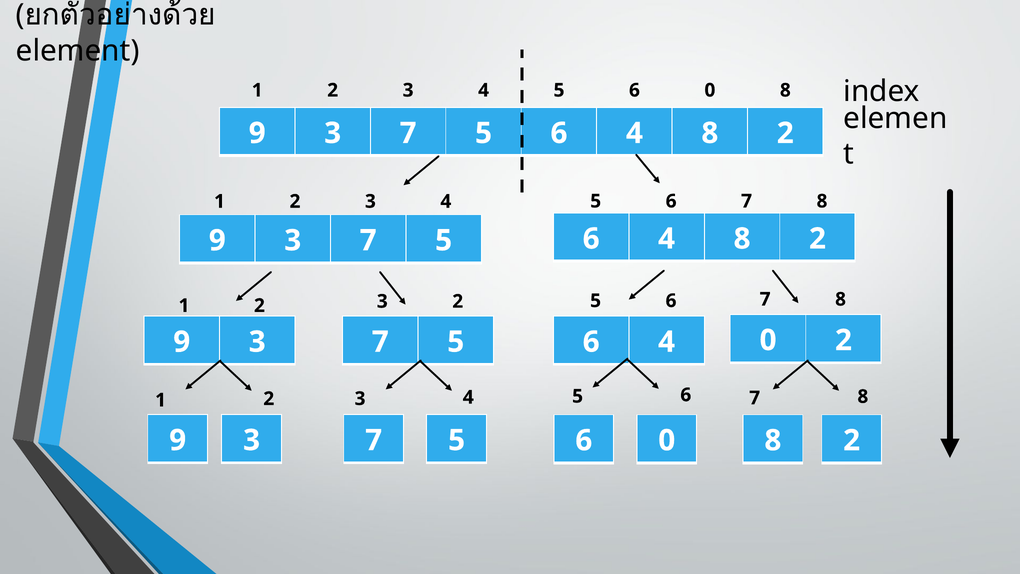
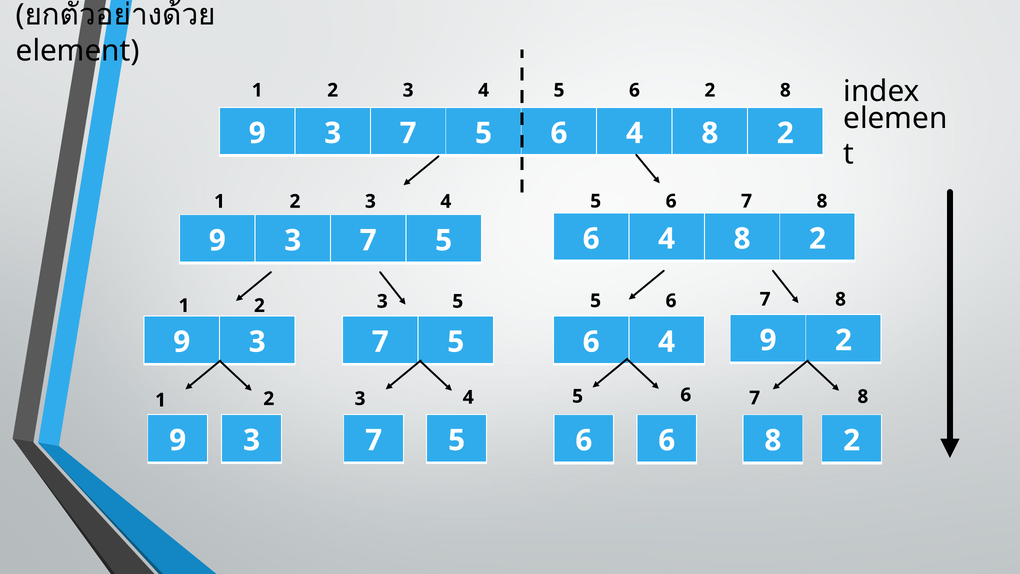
4 5 6 0: 0 -> 2 (710, 90)
3 2: 2 -> 5 (458, 301)
4 0: 0 -> 9 (768, 340)
7 5 6 0: 0 -> 6 (667, 440)
